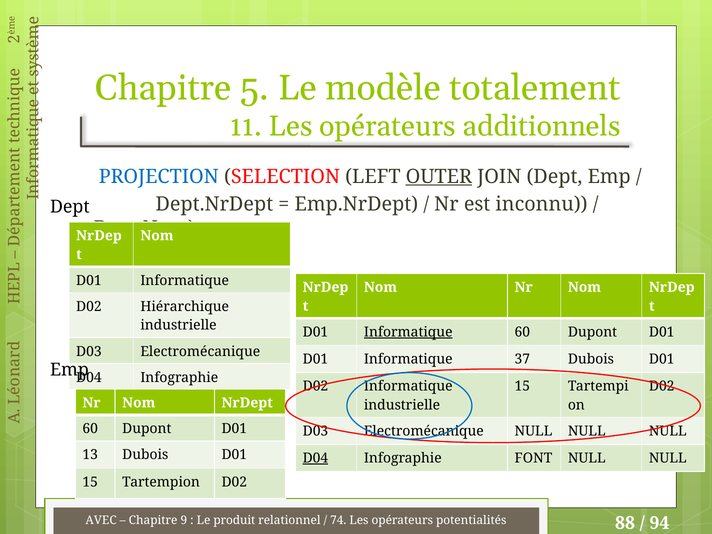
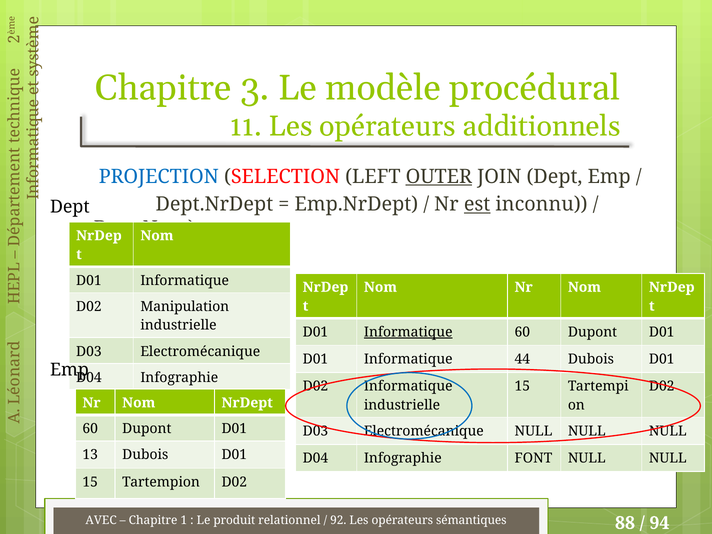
5: 5 -> 3 (255, 88)
totalement: totalement -> procédural (535, 88)
est underline: none -> present (477, 204)
Hiérarchique: Hiérarchique -> Manipulation (185, 307)
37: 37 -> 44 (522, 359)
D04 underline: present -> none (315, 458)
9: 9 -> 1 (184, 521)
74: 74 -> 92 (338, 521)
potentialités: potentialités -> sémantiques (471, 521)
